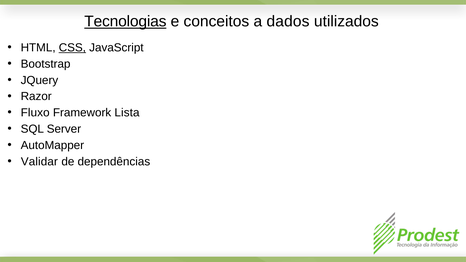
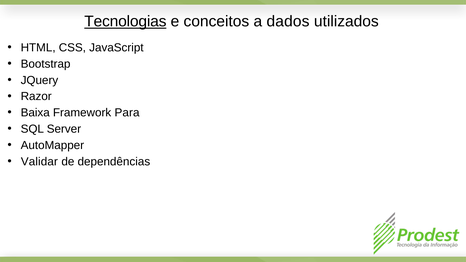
CSS underline: present -> none (72, 48)
Fluxo: Fluxo -> Baixa (35, 113)
Lista: Lista -> Para (127, 113)
